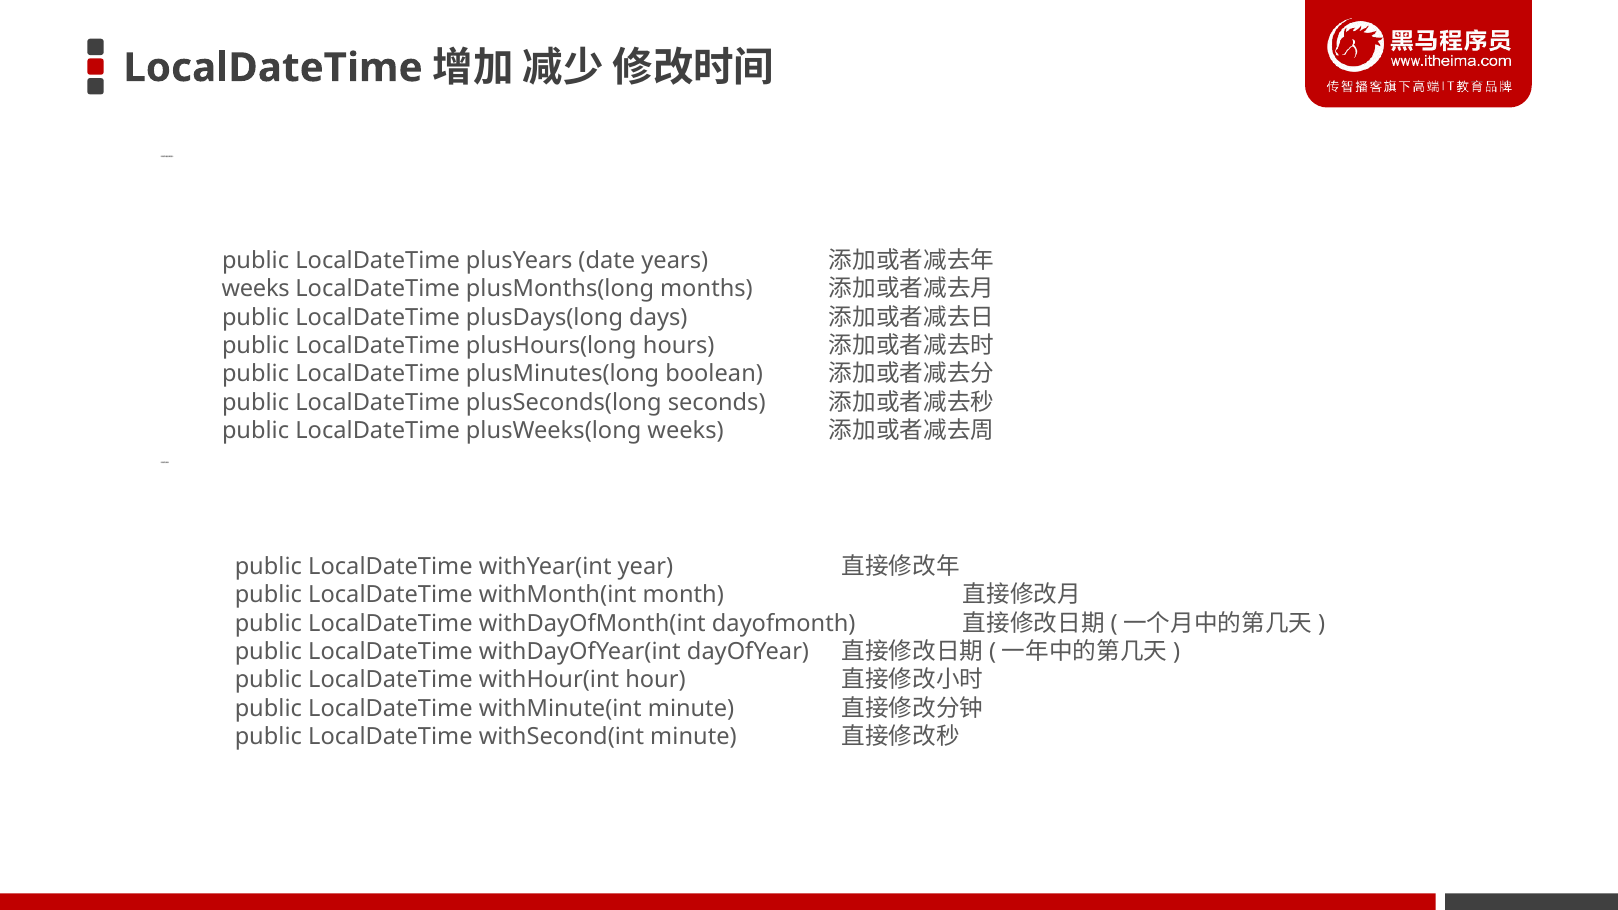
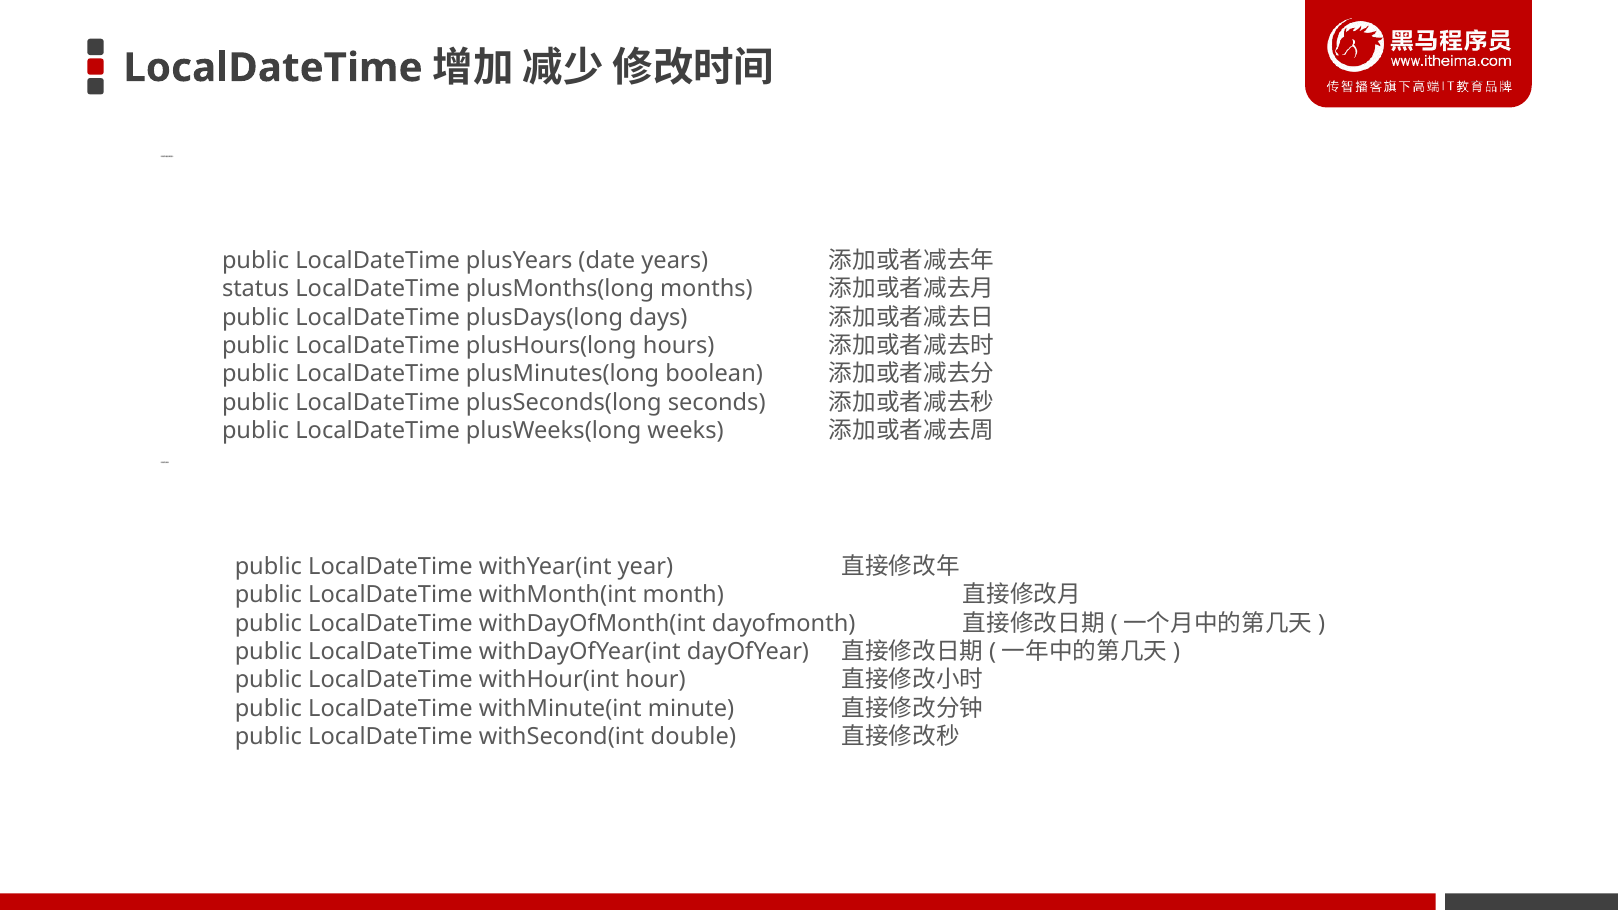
weeks: weeks -> status (256, 289)
withSecond(int minute: minute -> double (693, 737)
